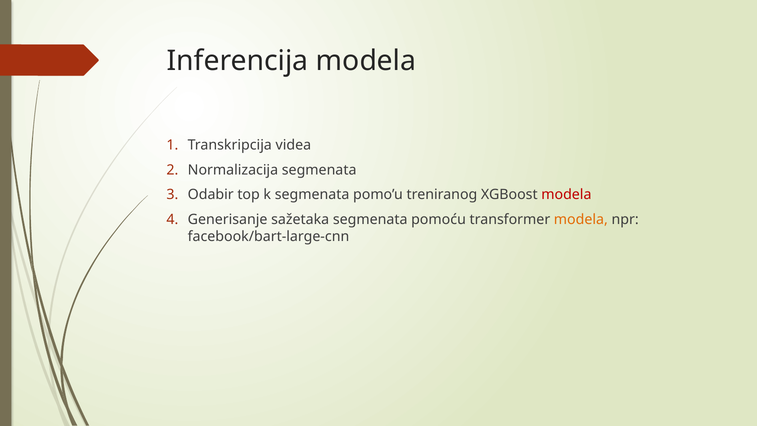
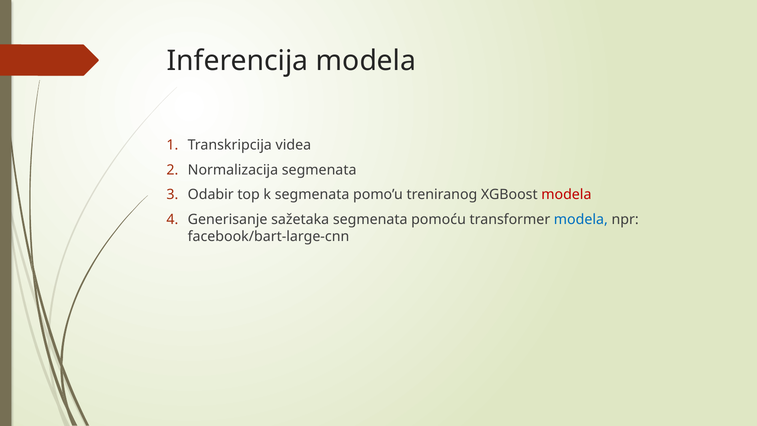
modela colour: orange -> blue (581, 220)
